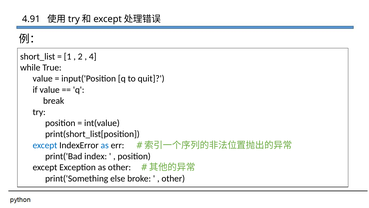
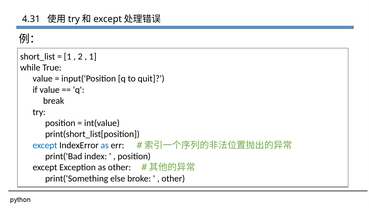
4.91: 4.91 -> 4.31 (31, 19)
4: 4 -> 1 (93, 56)
